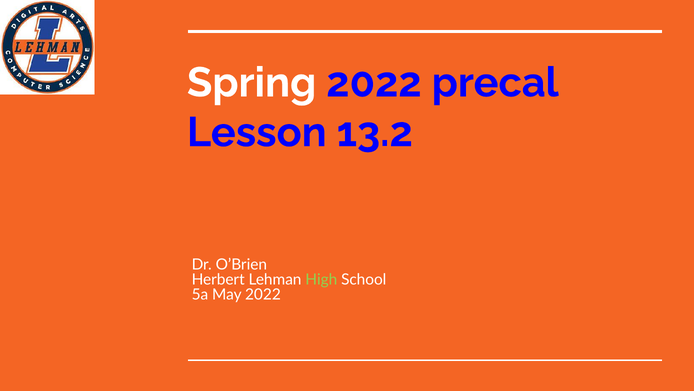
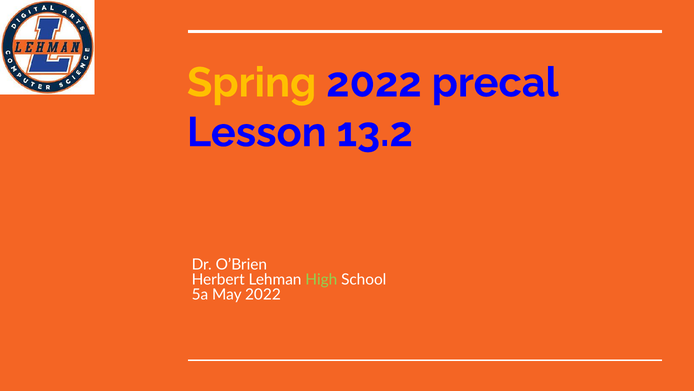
Spring colour: white -> yellow (252, 83)
